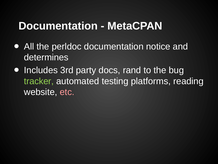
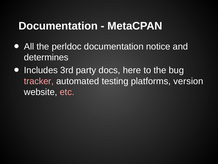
rand: rand -> here (132, 70)
tracker colour: light green -> pink (39, 81)
reading: reading -> version (188, 81)
